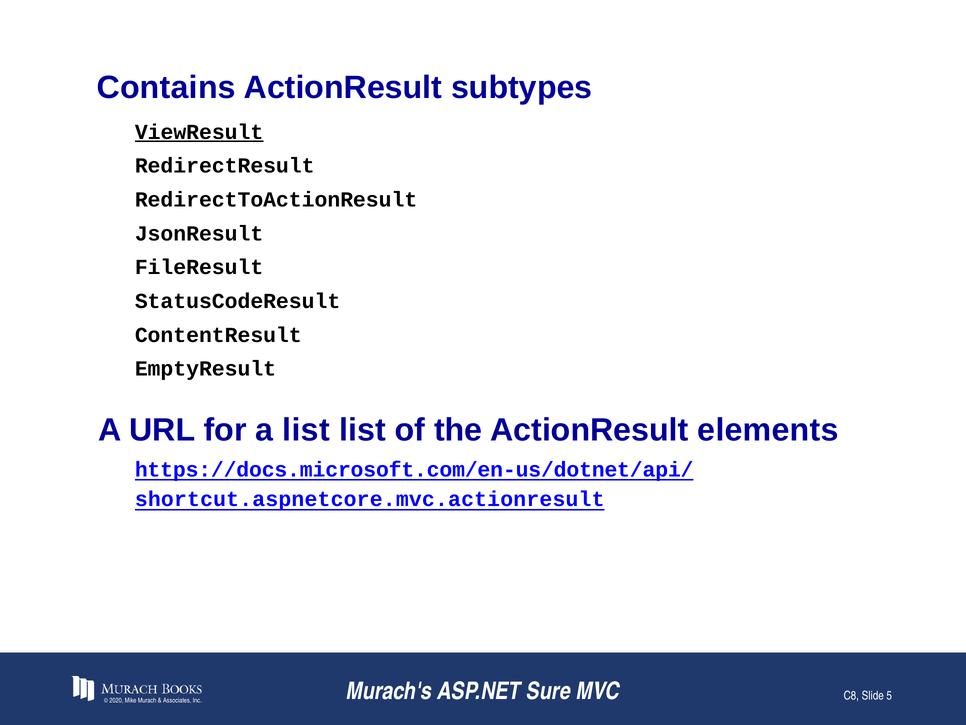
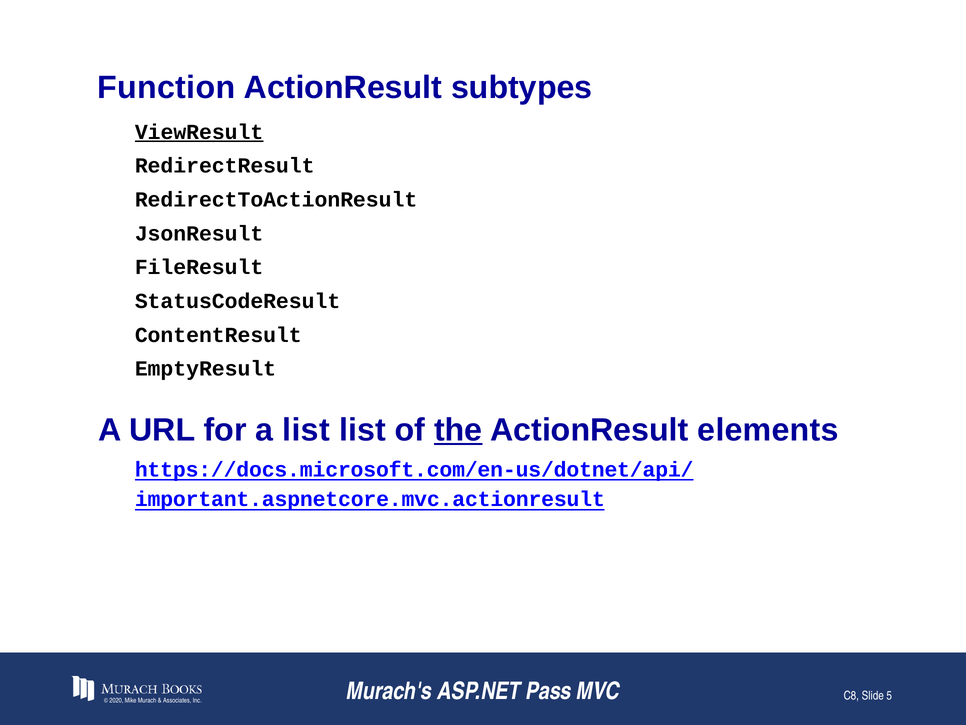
Contains: Contains -> Function (166, 88)
the underline: none -> present (458, 430)
shortcut.aspnetcore.mvc.actionresult: shortcut.aspnetcore.mvc.actionresult -> important.aspnetcore.mvc.actionresult (370, 499)
Sure: Sure -> Pass (549, 691)
